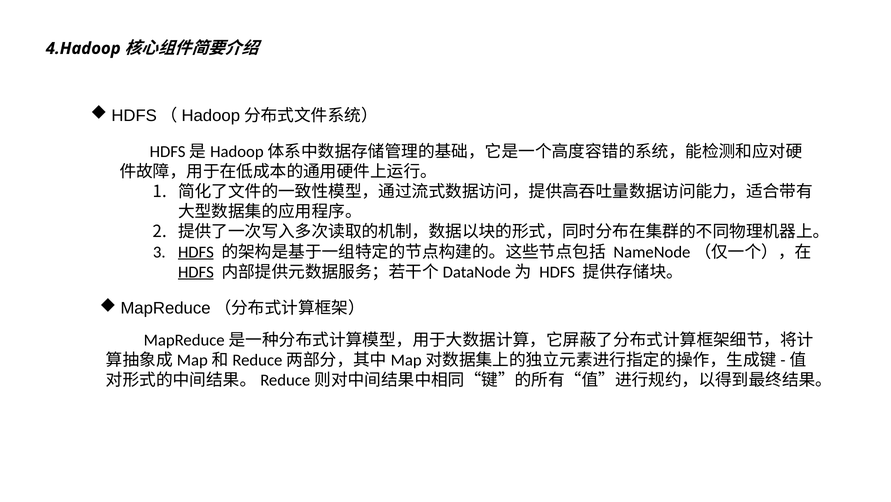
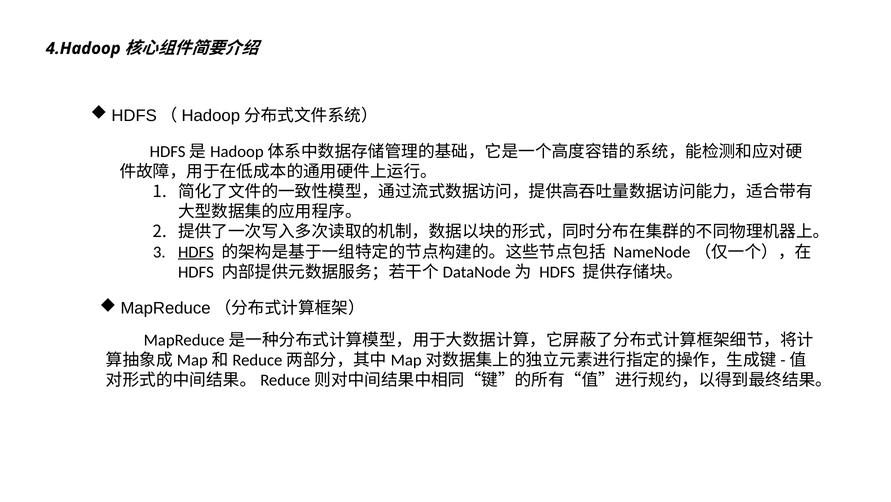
HDFS underline: present -> none (196, 272)
